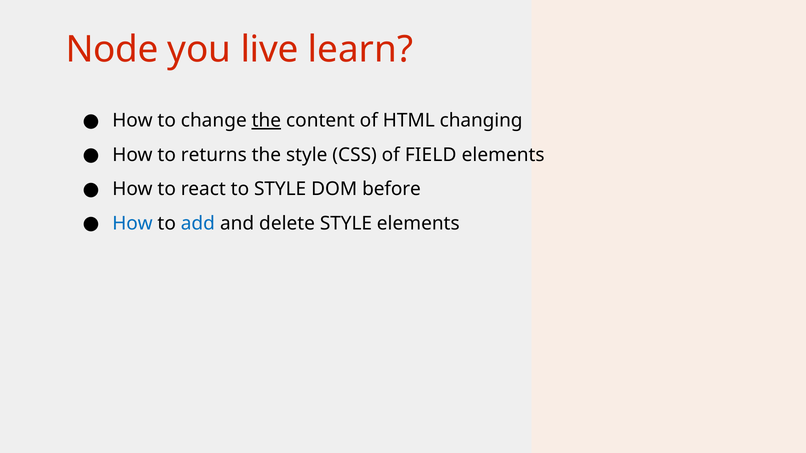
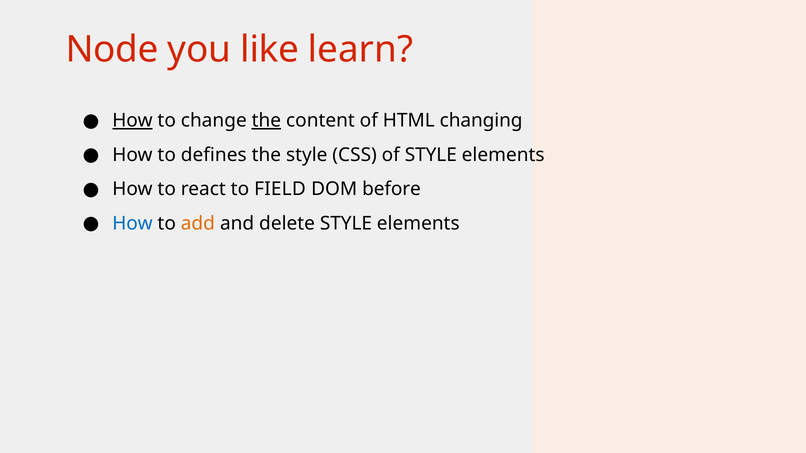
live: live -> like (270, 50)
How underline: none -> present (132, 121)
returns: returns -> defines (214, 155)
of FIELD: FIELD -> STYLE (431, 155)
to STYLE: STYLE -> FIELD (280, 189)
add colour: blue -> orange (198, 223)
